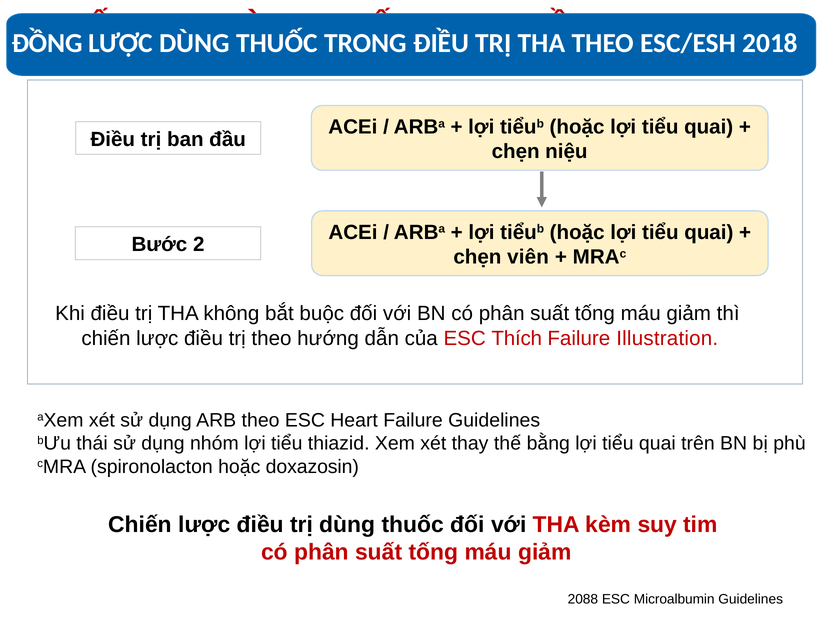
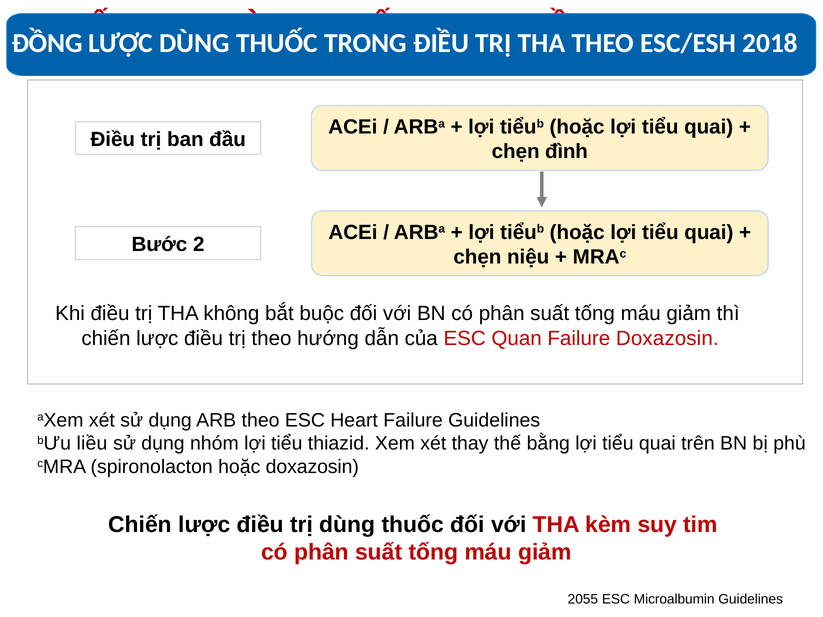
niệu: niệu -> đình (566, 152)
viên: viên -> niệu (528, 257)
Thích: Thích -> Quan (517, 338)
Failure Illustration: Illustration -> Doxazosin (667, 338)
thái: thái -> liều (92, 444)
2088: 2088 -> 2055 (583, 600)
